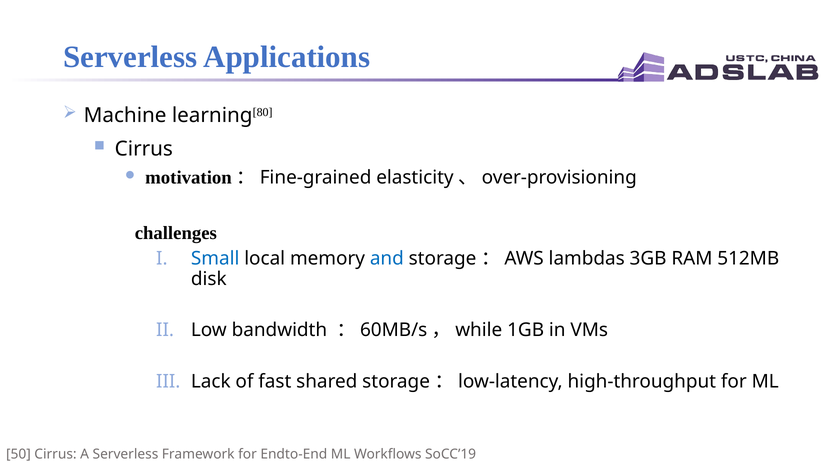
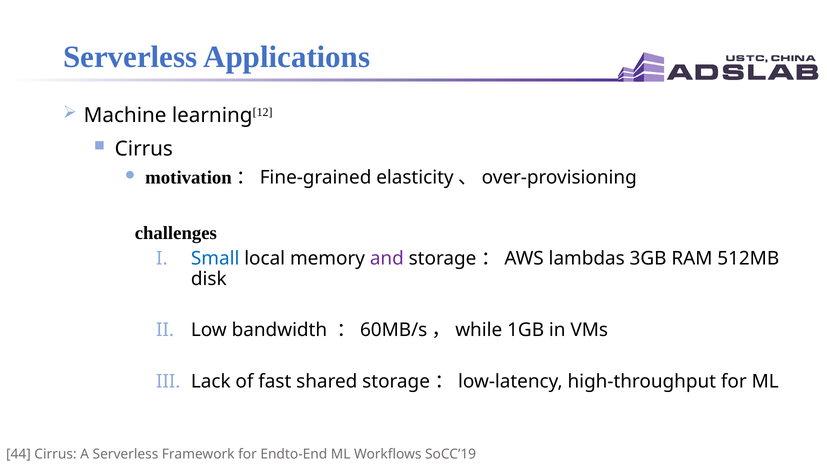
80: 80 -> 12 (263, 112)
and colour: blue -> purple (387, 259)
50: 50 -> 44 (18, 455)
